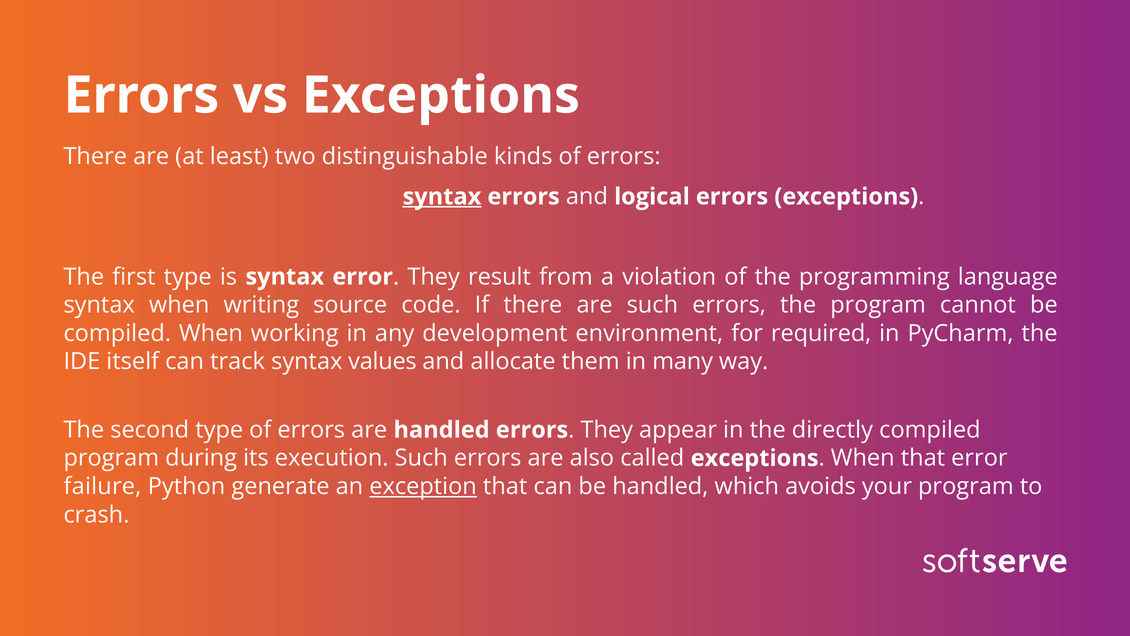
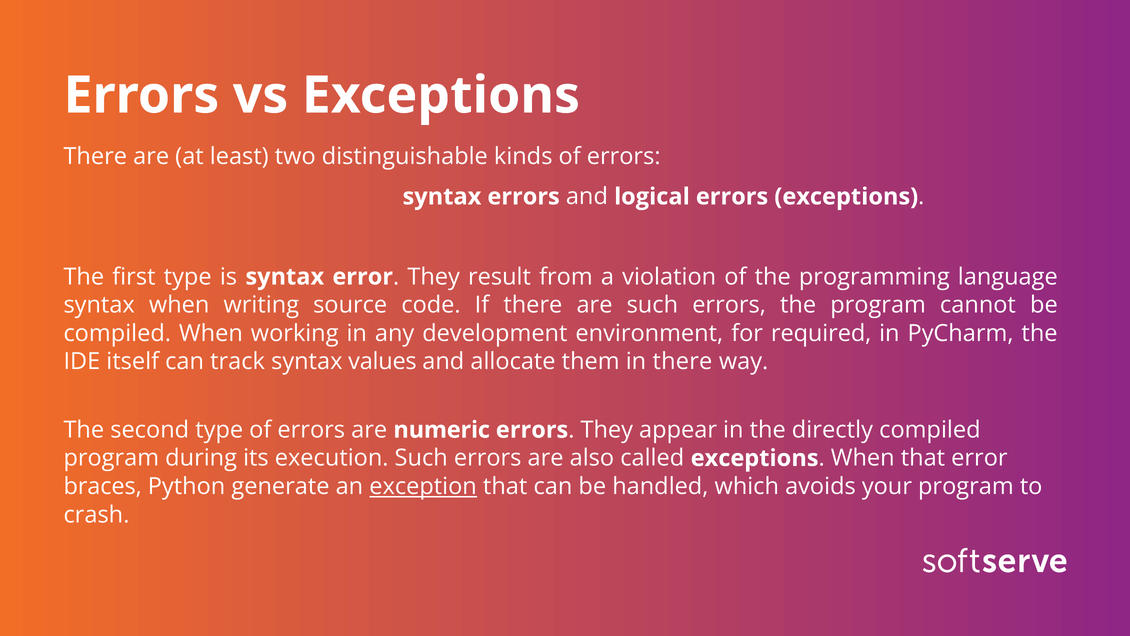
syntax underline: present -> none (442, 197)
in many: many -> there (682, 361)
are handled: handled -> numeric (442, 430)
failure: failure -> braces (103, 486)
